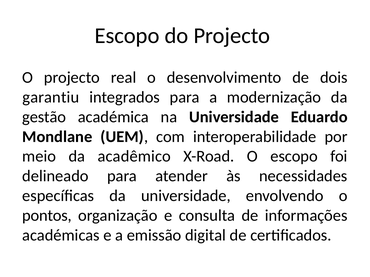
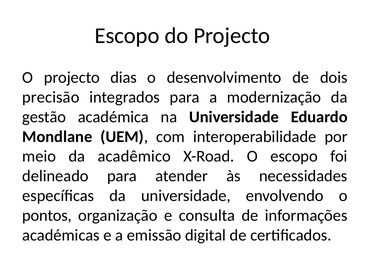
real: real -> dias (124, 78)
garantiu: garantiu -> precisão (51, 97)
